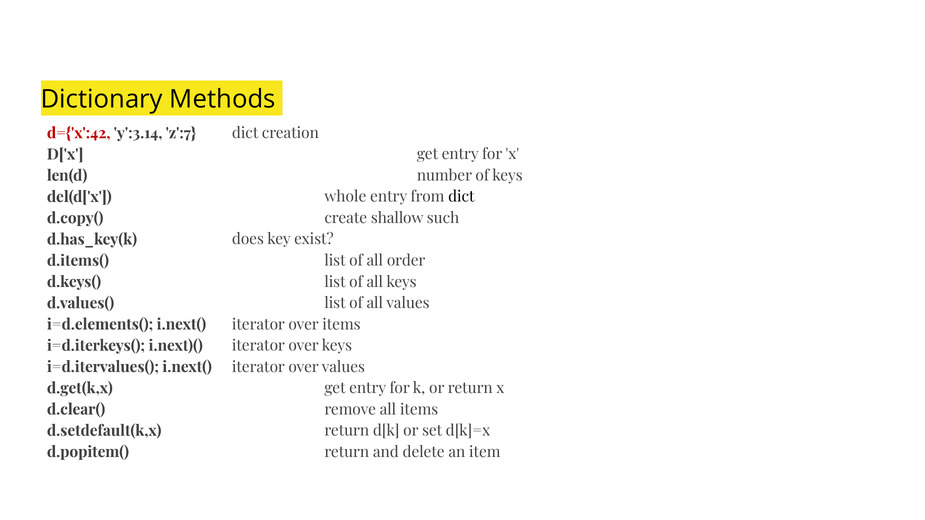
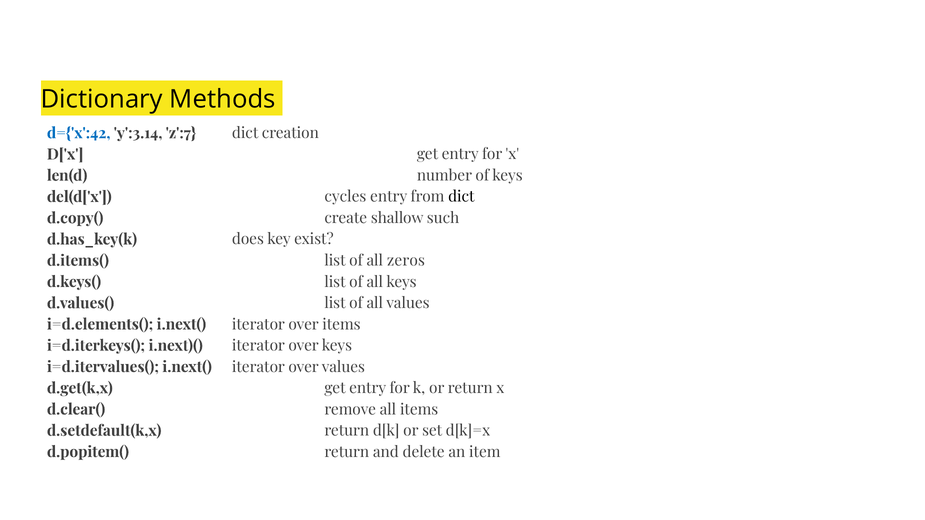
d={'x':42 colour: red -> blue (79, 133)
whole: whole -> cycles (345, 197)
order: order -> zeros (406, 261)
